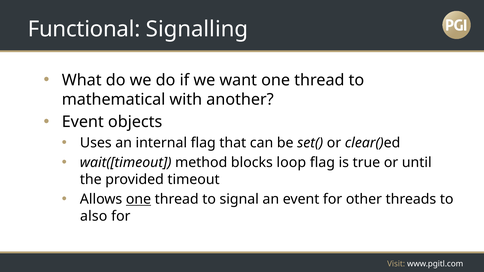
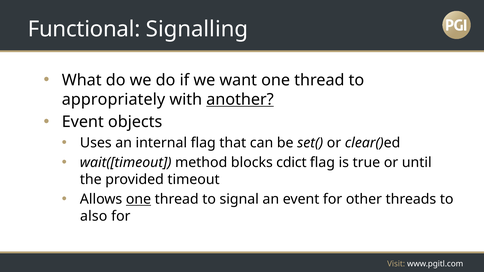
mathematical: mathematical -> appropriately (113, 100)
another underline: none -> present (240, 100)
loop: loop -> cdict (291, 163)
